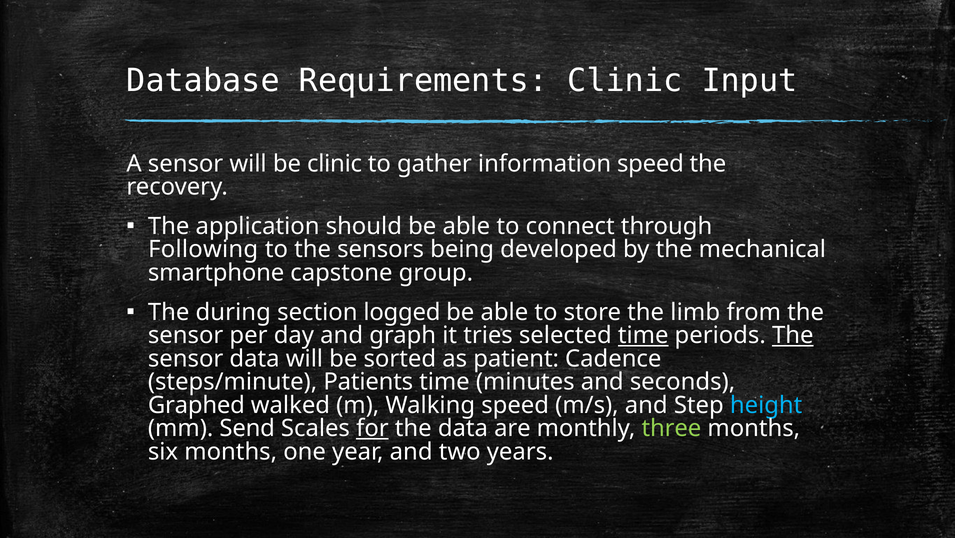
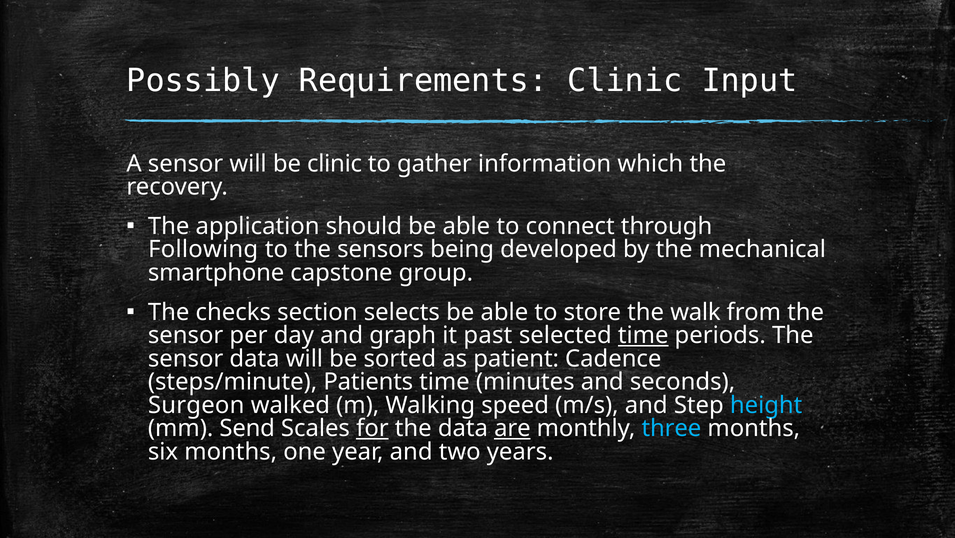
Database: Database -> Possibly (203, 80)
information speed: speed -> which (650, 164)
during: during -> checks (233, 312)
logged: logged -> selects (402, 312)
limb: limb -> walk (695, 312)
tries: tries -> past (488, 335)
The underline: present -> none (793, 335)
Graphed: Graphed -> Surgeon (196, 405)
are underline: none -> present (512, 428)
three colour: light green -> light blue (671, 428)
